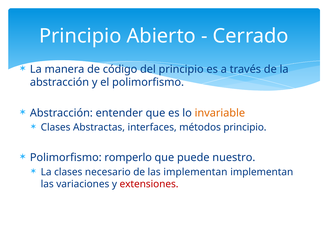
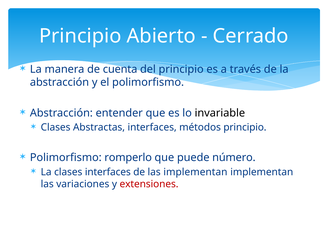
código: código -> cuenta (120, 69)
invariable colour: orange -> black (220, 113)
nuestro: nuestro -> número (234, 158)
clases necesario: necesario -> interfaces (108, 172)
